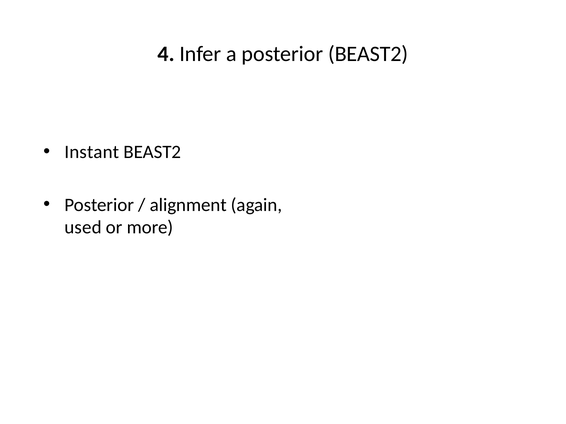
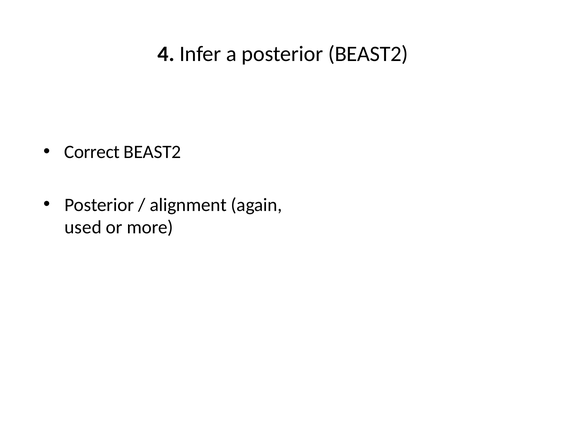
Instant: Instant -> Correct (92, 152)
